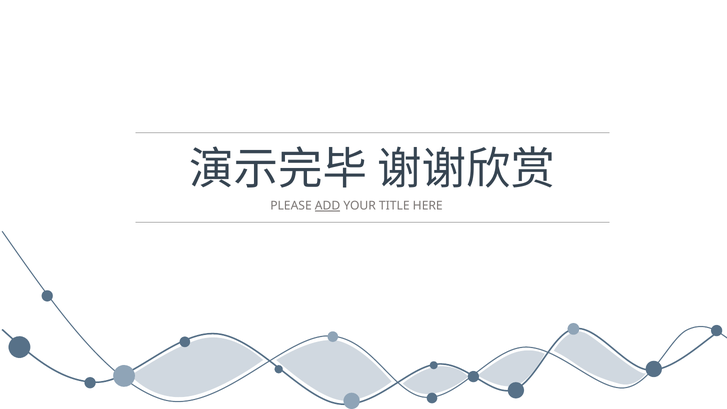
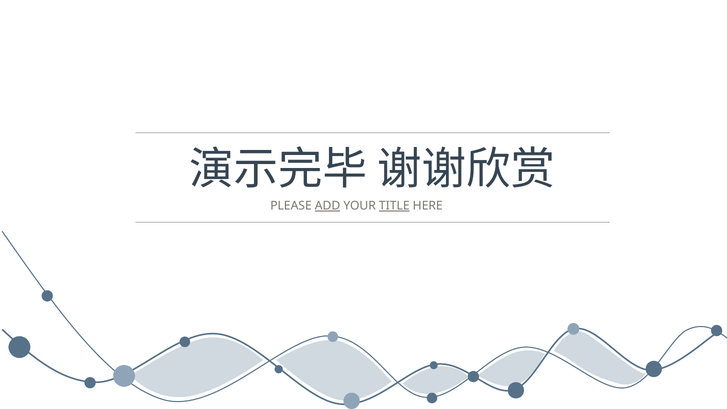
TITLE underline: none -> present (394, 206)
